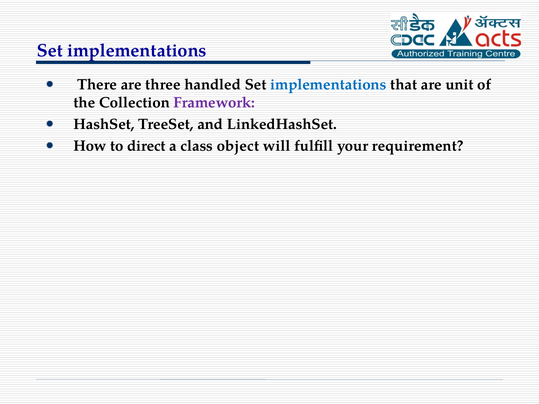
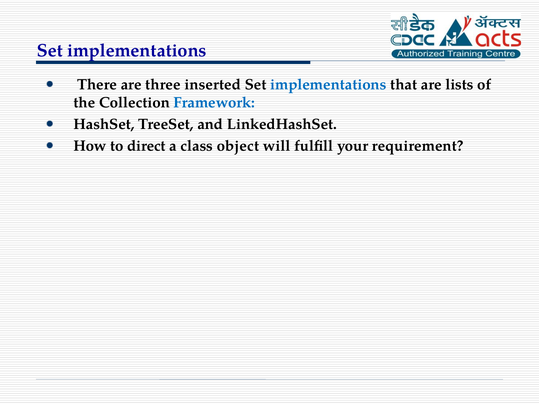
handled: handled -> inserted (213, 85)
unit: unit -> lists (459, 85)
Framework colour: purple -> blue (214, 103)
